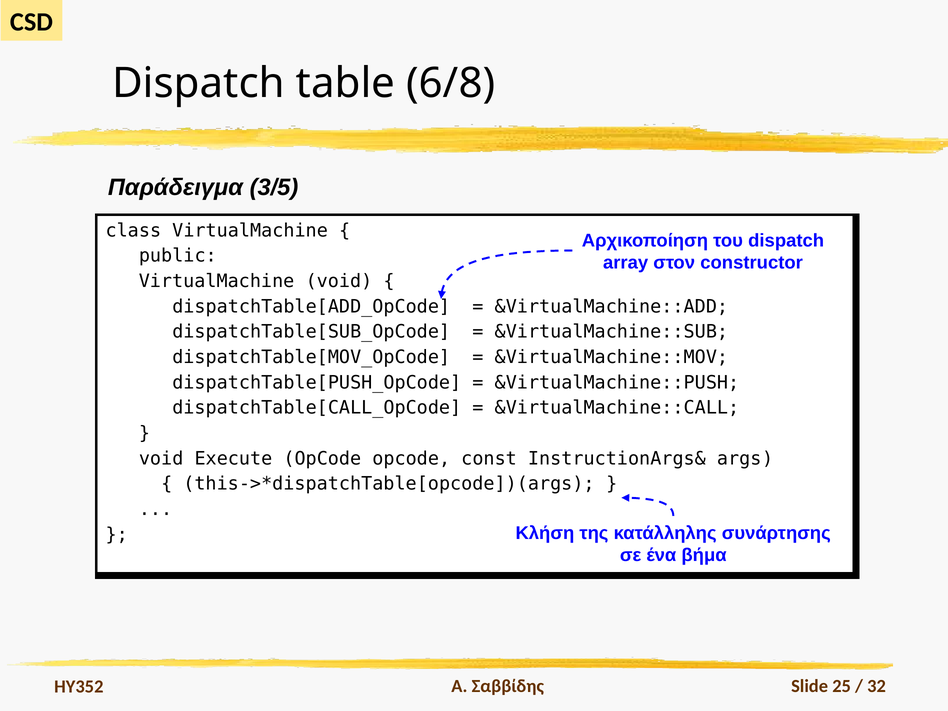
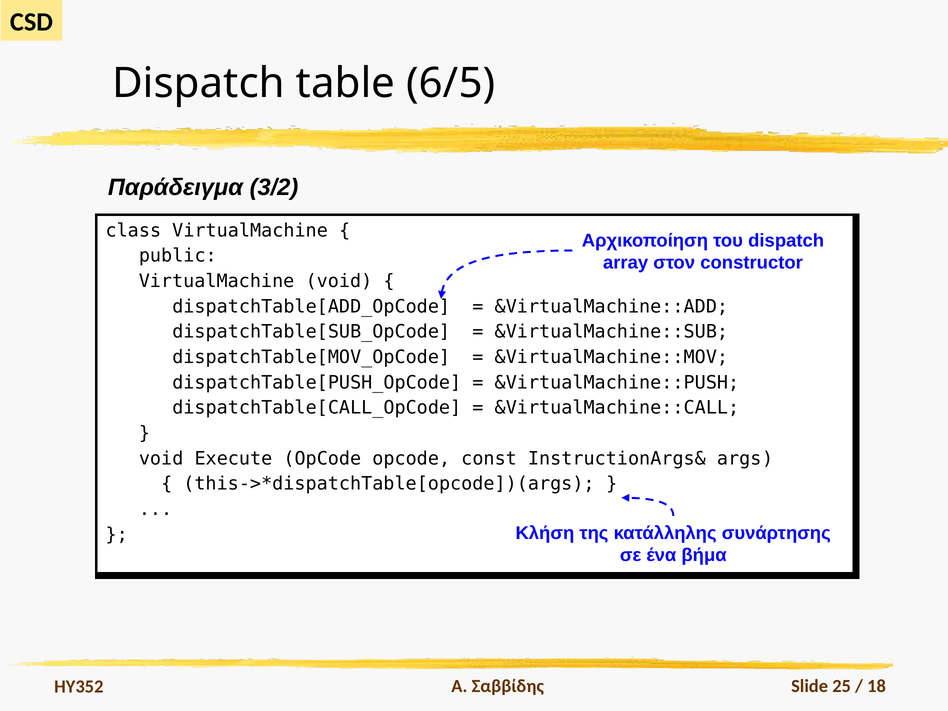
6/8: 6/8 -> 6/5 (451, 83)
3/5: 3/5 -> 3/2 (274, 188)
32: 32 -> 18 (877, 686)
